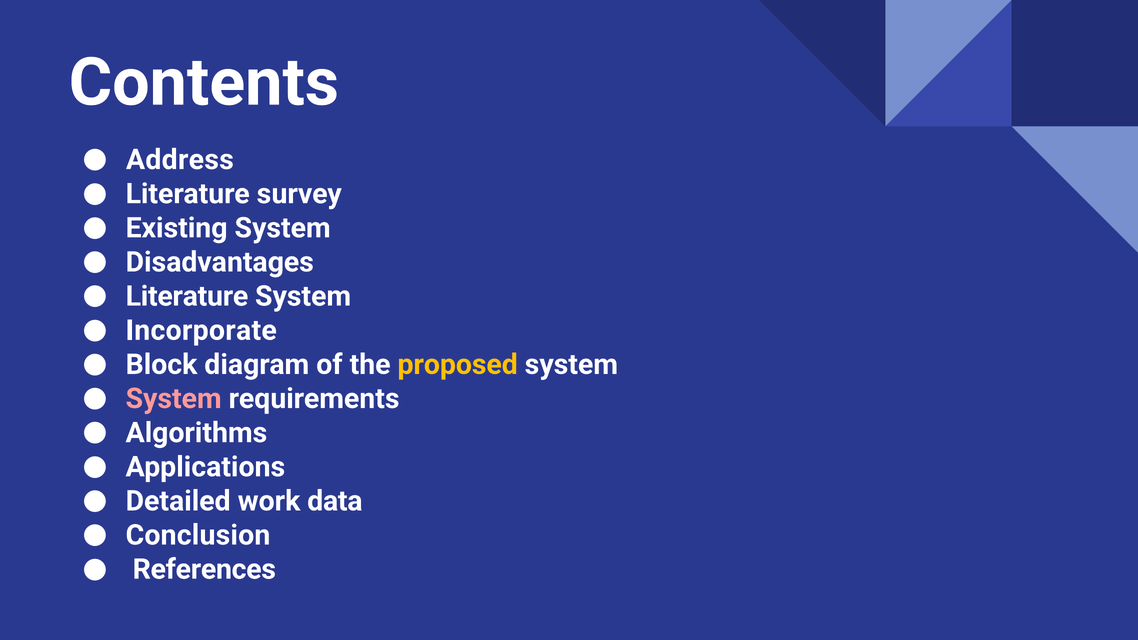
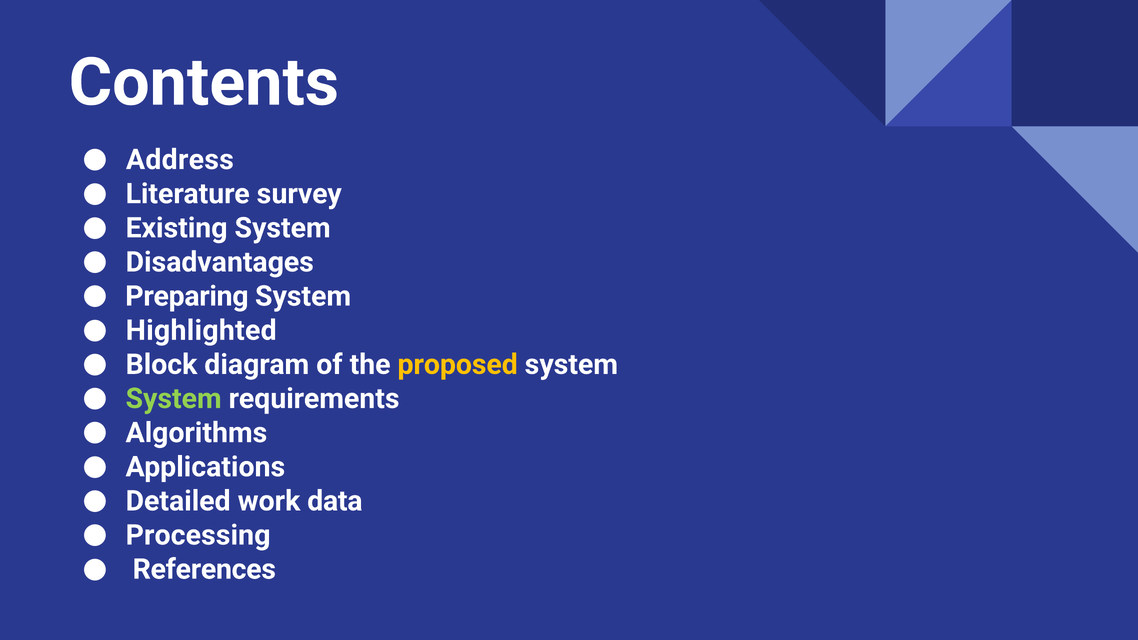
Literature: Literature -> Preparing (187, 296)
Incorporate: Incorporate -> Highlighted (201, 330)
System colour: pink -> light green (174, 399)
Conclusion: Conclusion -> Processing (198, 535)
